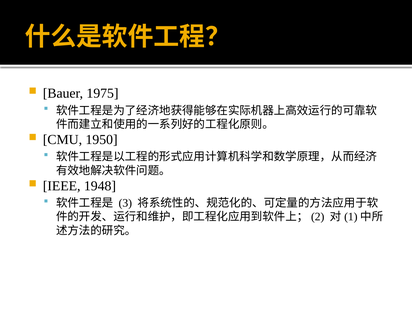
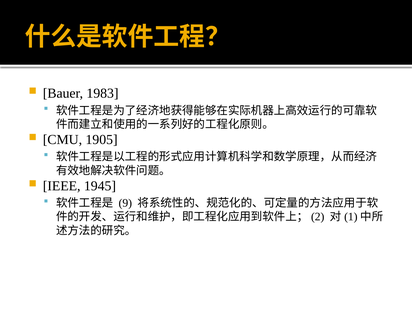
1975: 1975 -> 1983 (102, 93)
1950: 1950 -> 1905 (102, 140)
1948: 1948 -> 1945 (100, 186)
3: 3 -> 9 (125, 203)
